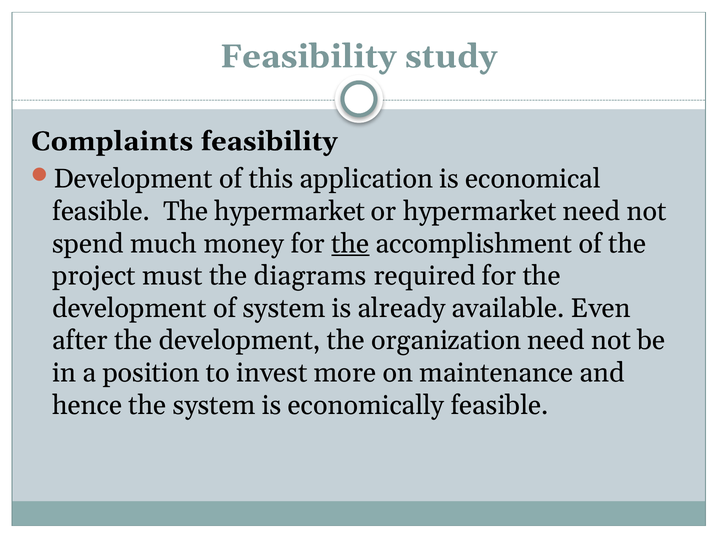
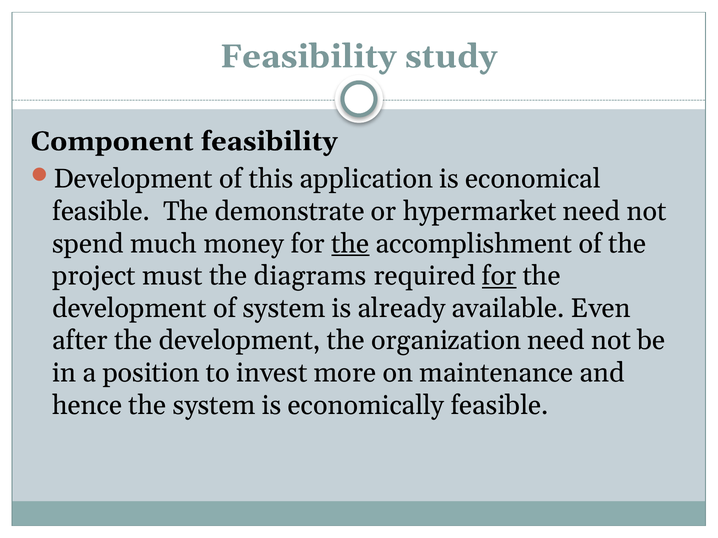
Complaints: Complaints -> Component (112, 141)
The hypermarket: hypermarket -> demonstrate (290, 212)
for underline: none -> present (499, 276)
